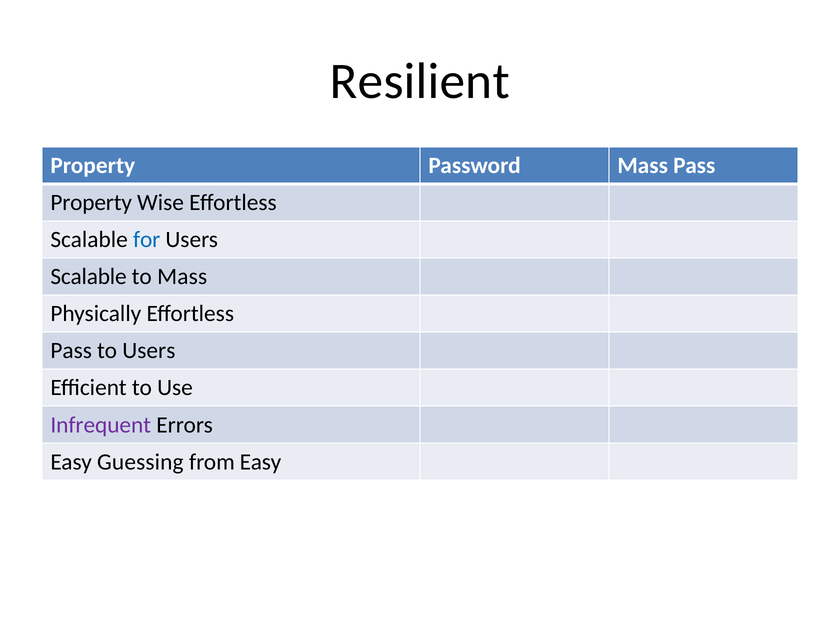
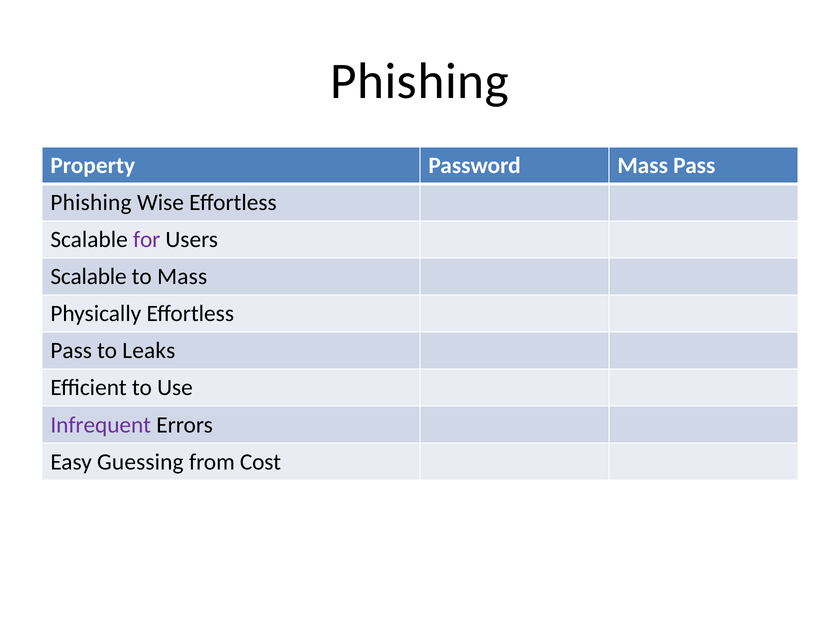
Resilient: Resilient -> Phishing (420, 81)
Property: Property -> Phishing (91, 203)
for colour: blue -> purple (147, 240)
to Users: Users -> Leaks (149, 351)
from Easy: Easy -> Cost (260, 462)
